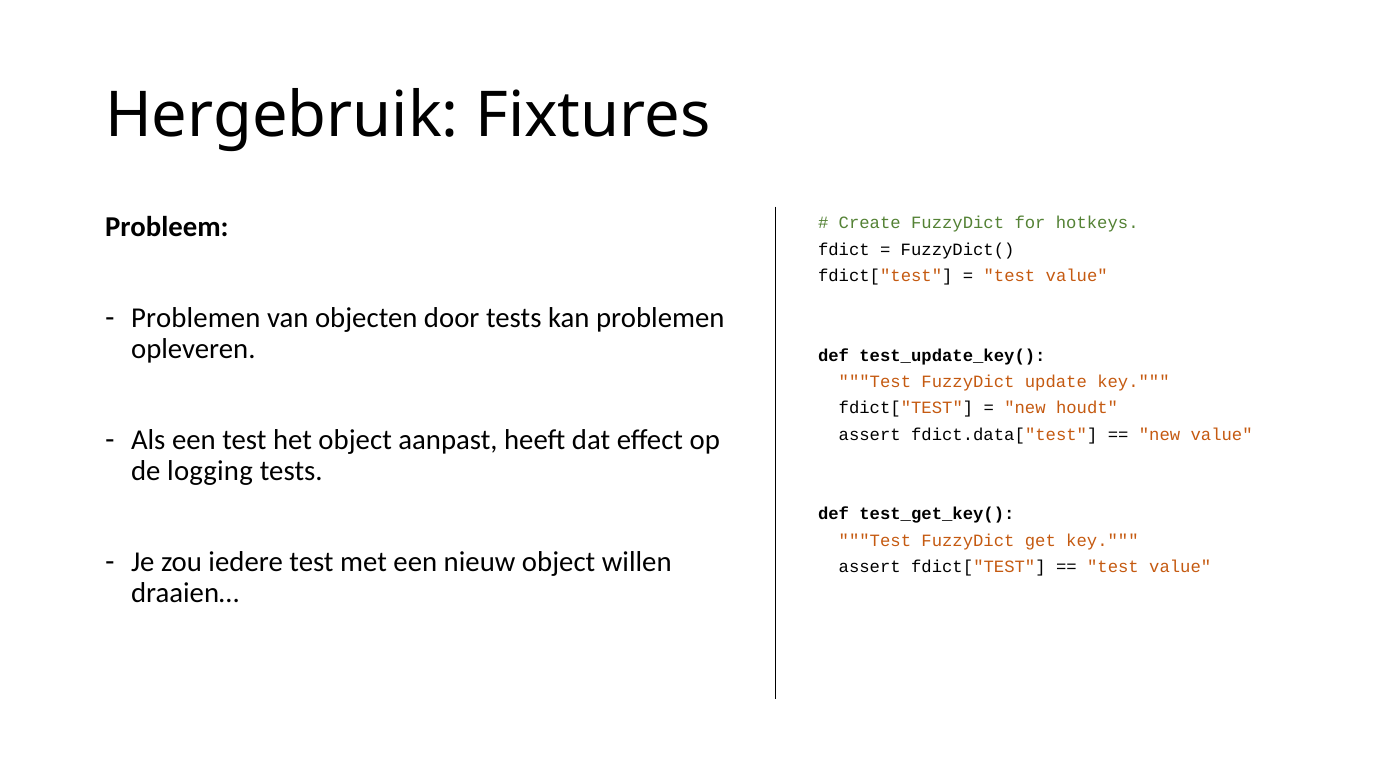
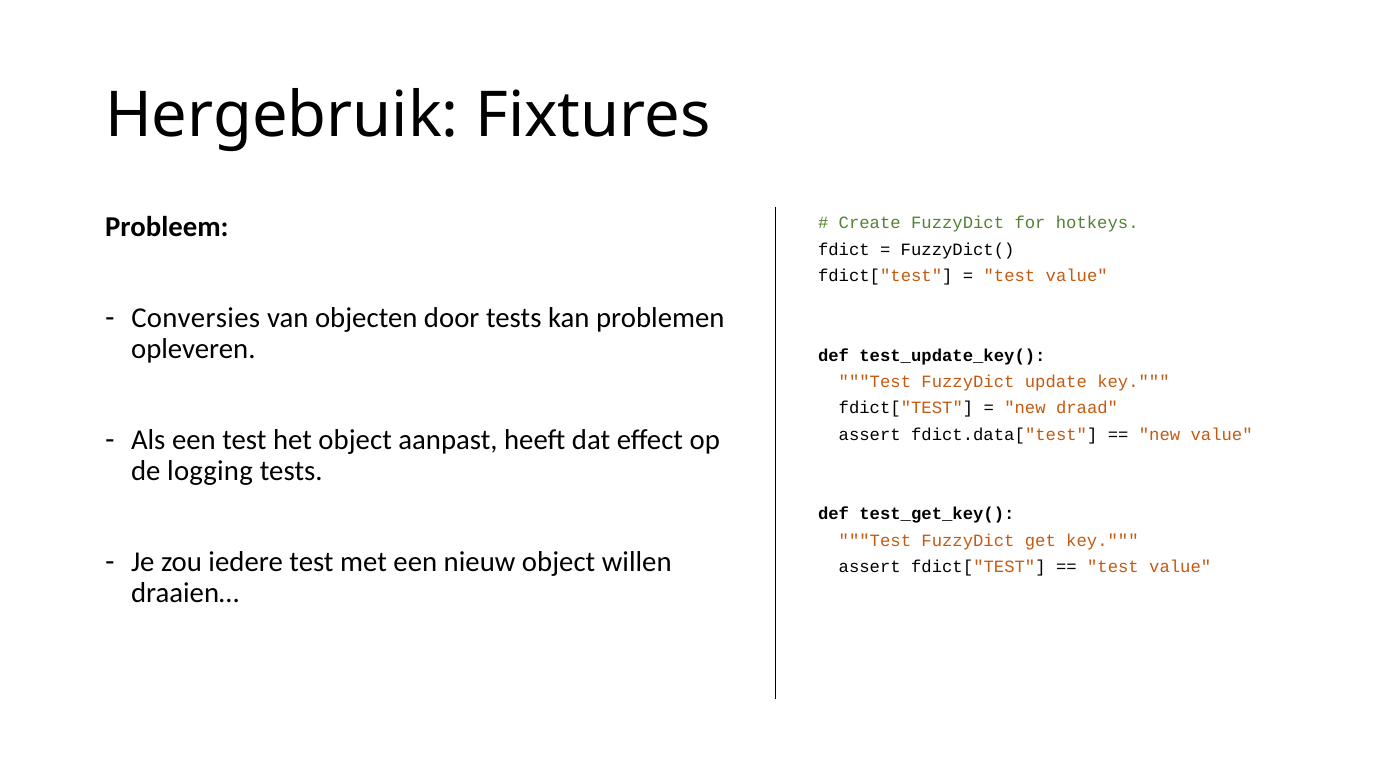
Problemen: Problemen -> Conversies (196, 318)
houdt: houdt -> draad (1087, 408)
